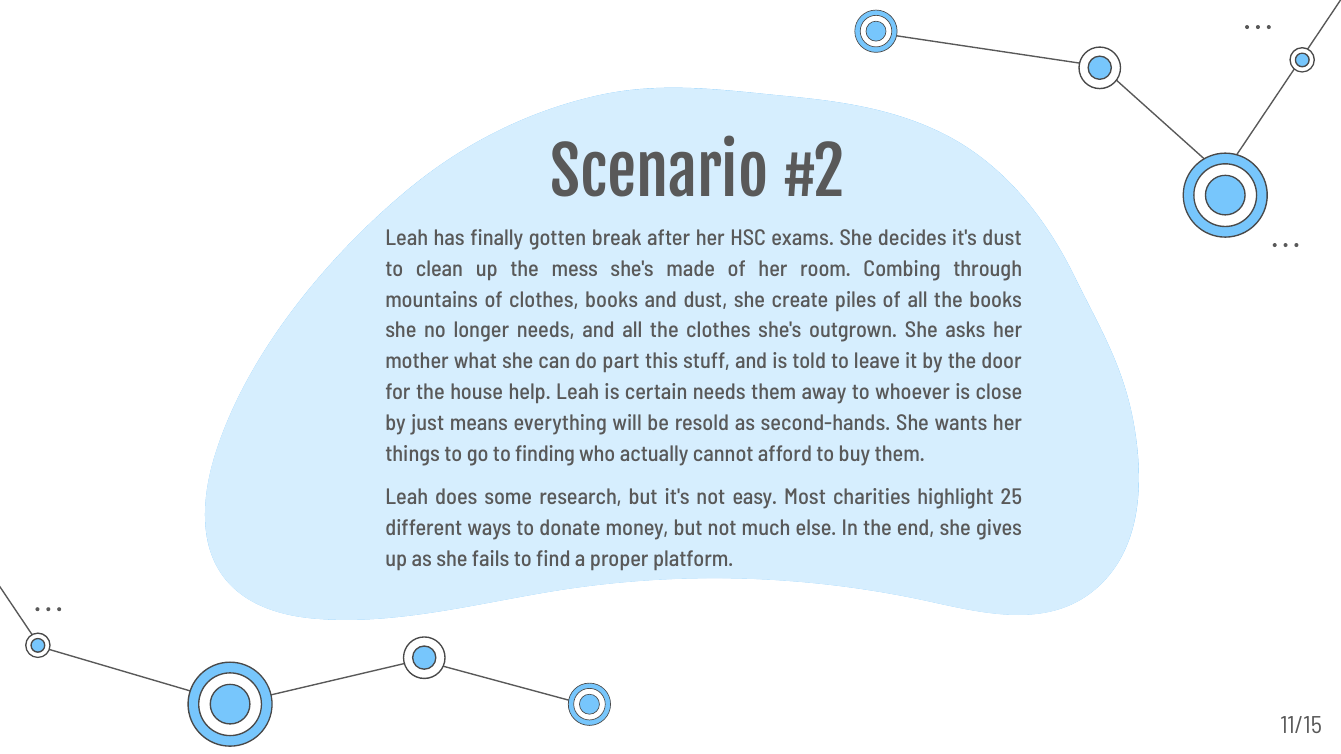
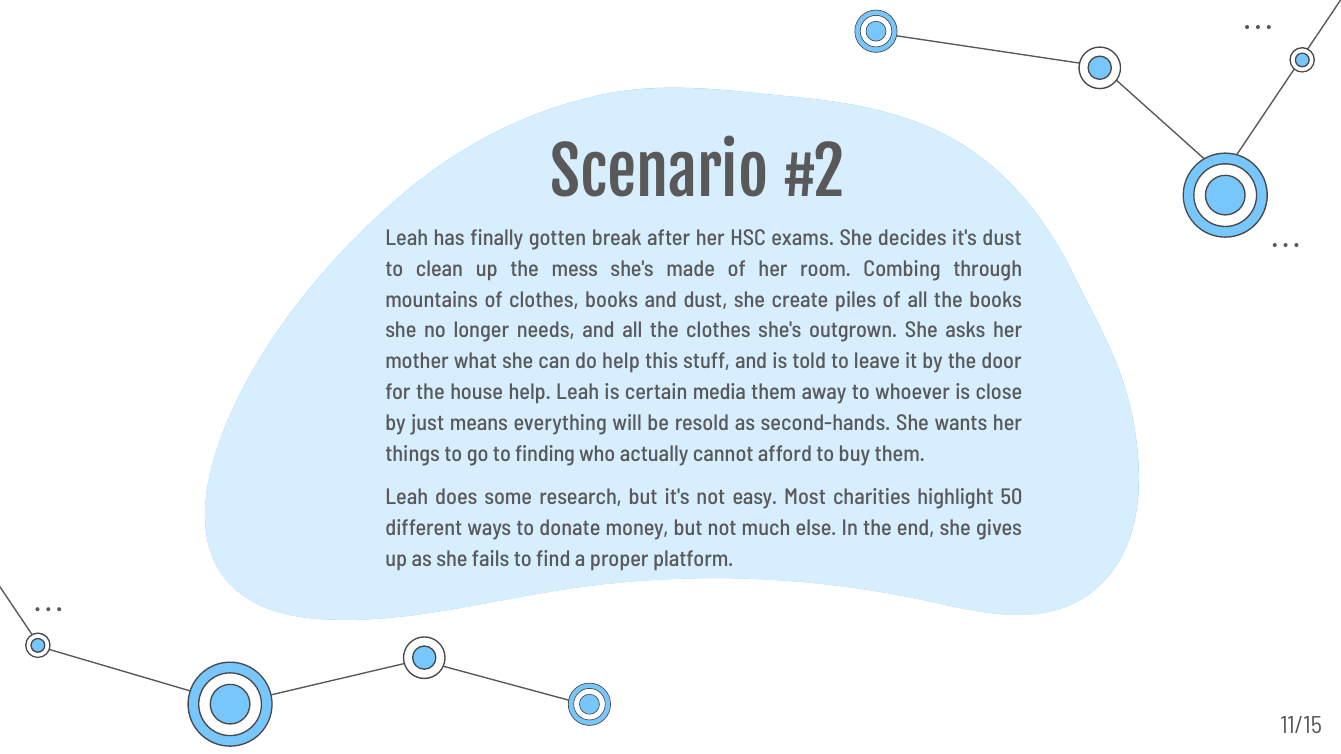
do part: part -> help (621, 361)
certain needs: needs -> media (719, 392)
25: 25 -> 50 (1012, 498)
